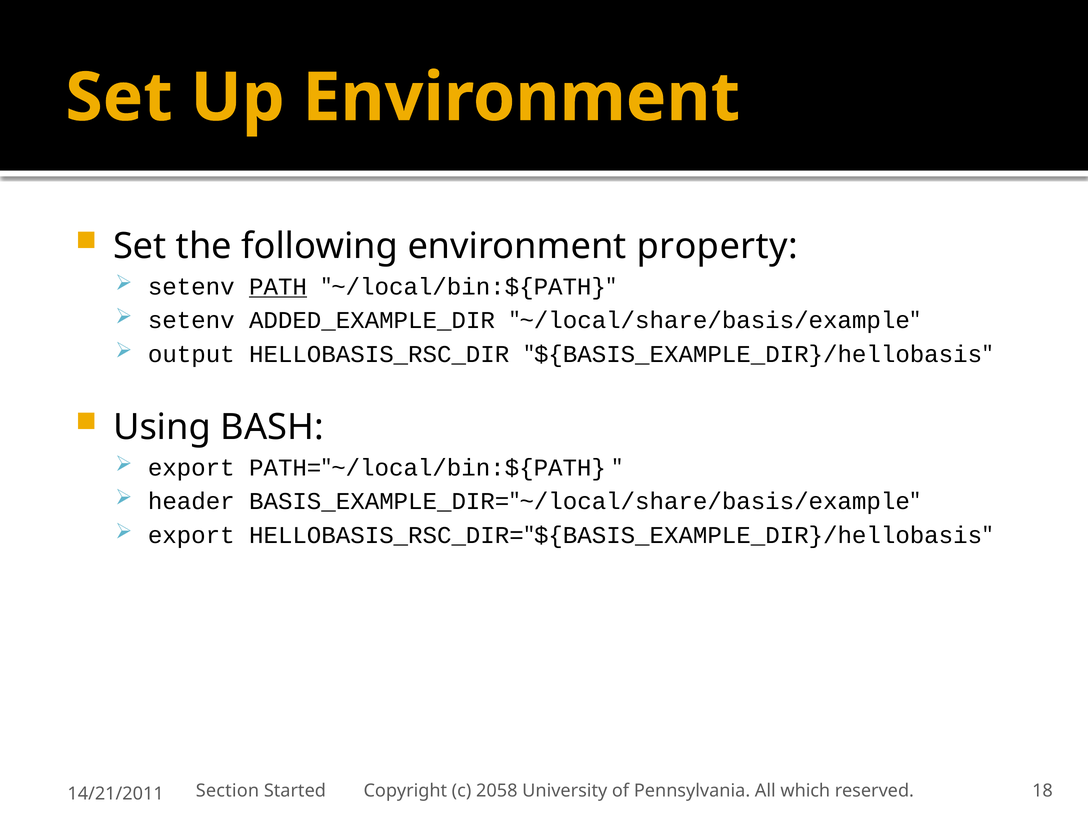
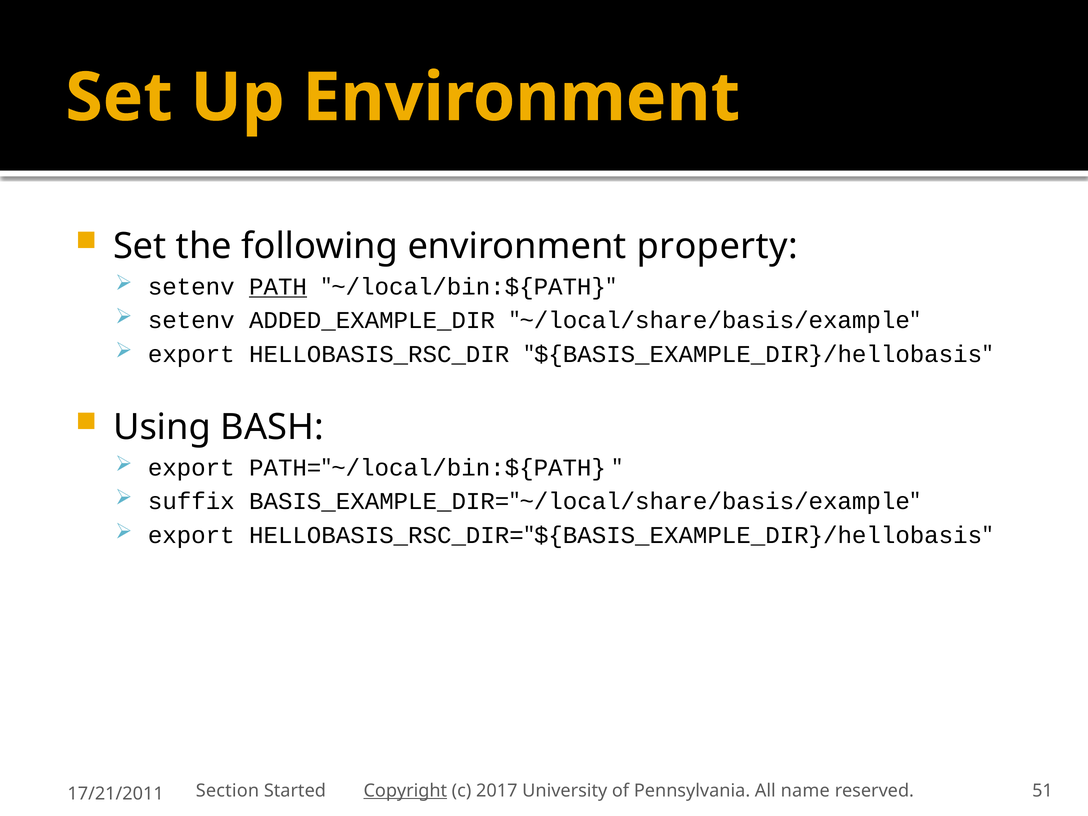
output: output -> export (191, 354)
header: header -> suffix (191, 501)
Copyright underline: none -> present (405, 791)
2058: 2058 -> 2017 (497, 791)
which: which -> name (805, 791)
18: 18 -> 51 (1042, 791)
14/21/2011: 14/21/2011 -> 17/21/2011 (116, 794)
